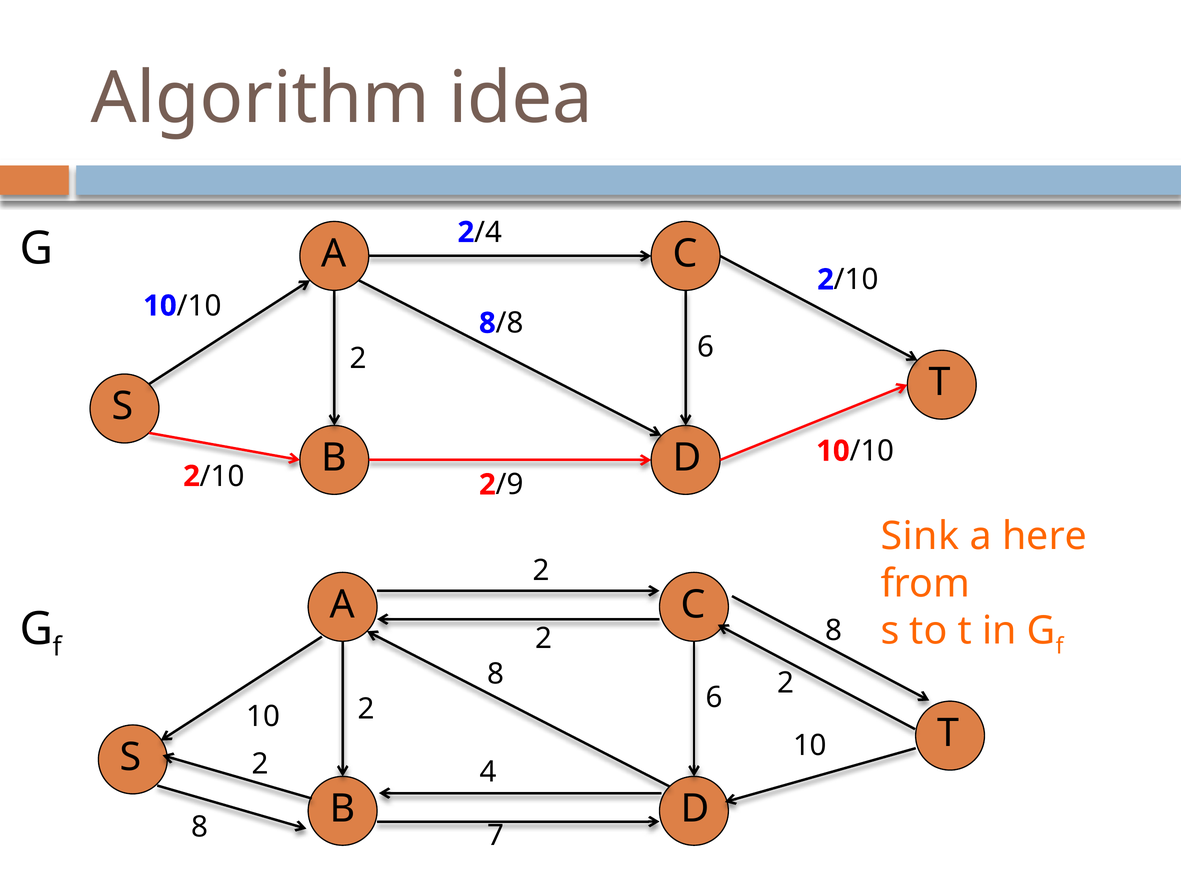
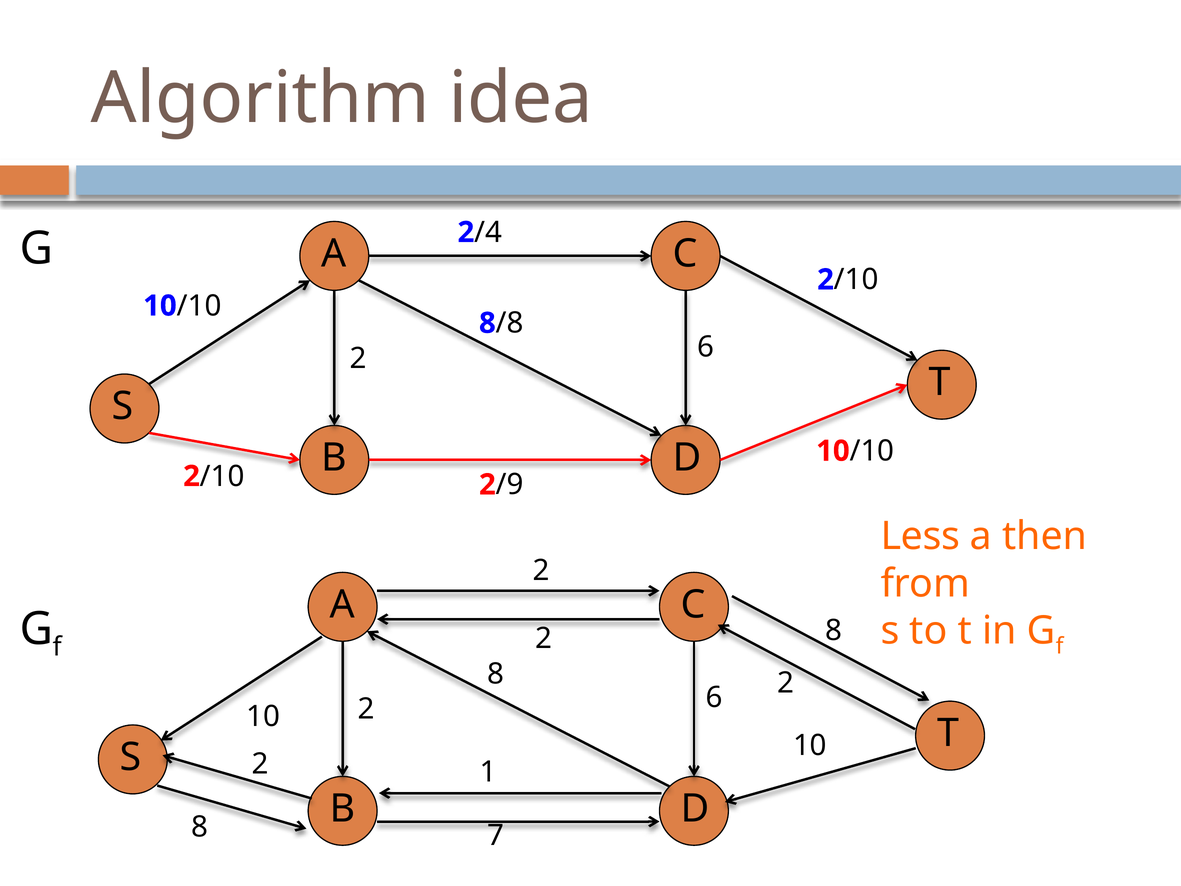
Sink: Sink -> Less (920, 536)
here: here -> then (1045, 536)
4: 4 -> 1 (488, 772)
